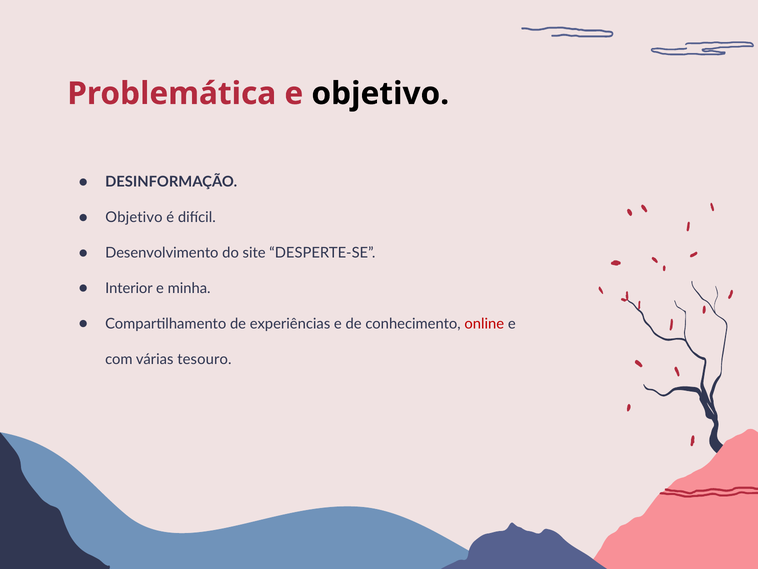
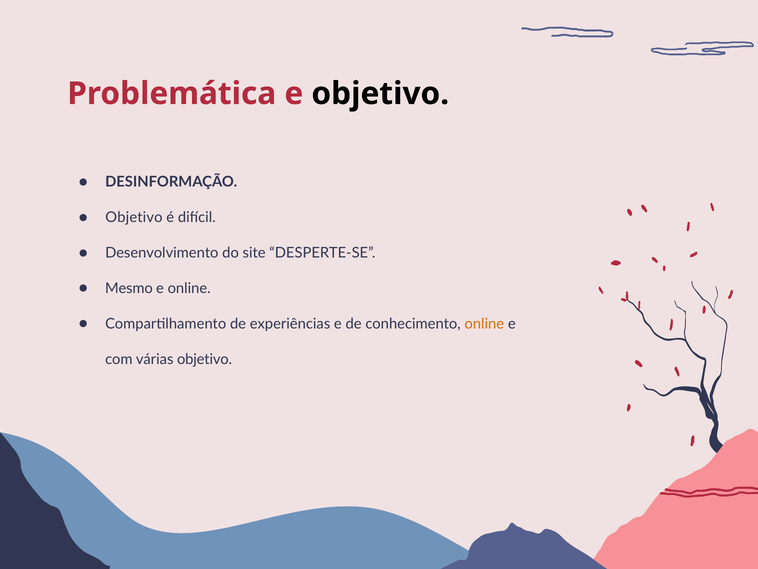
Interior: Interior -> Mesmo (129, 288)
e minha: minha -> online (189, 288)
online colour: red -> orange (484, 323)
várias tesouro: tesouro -> objetivo (205, 359)
